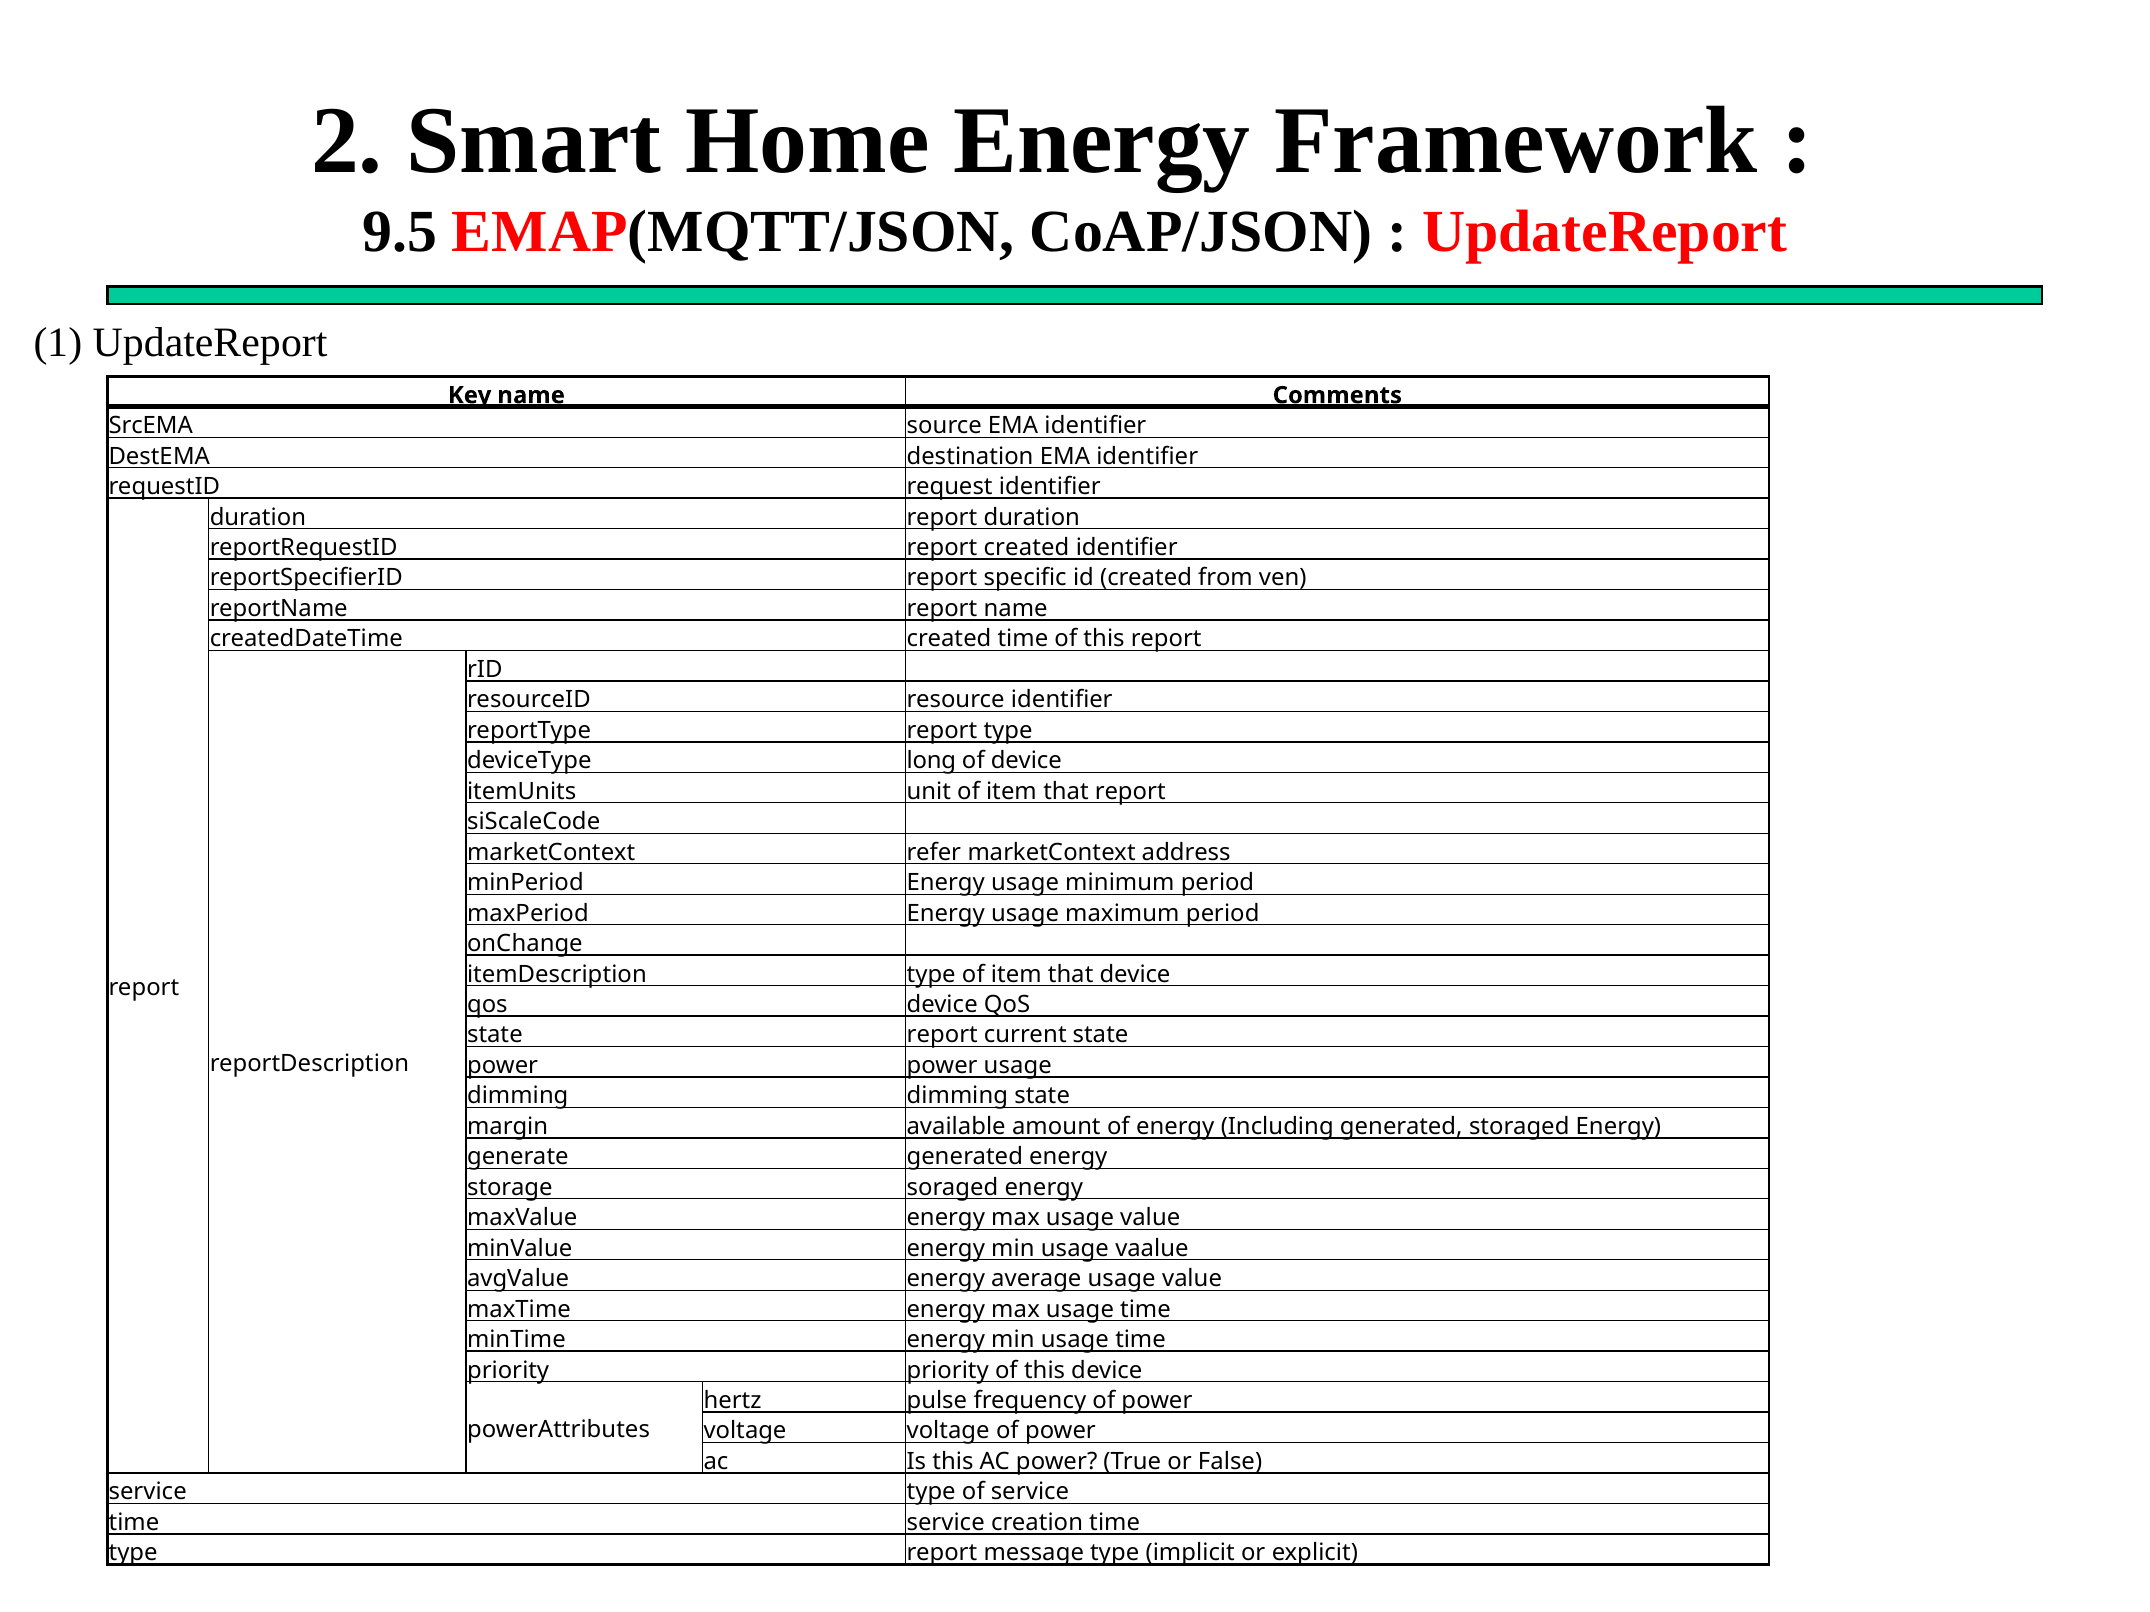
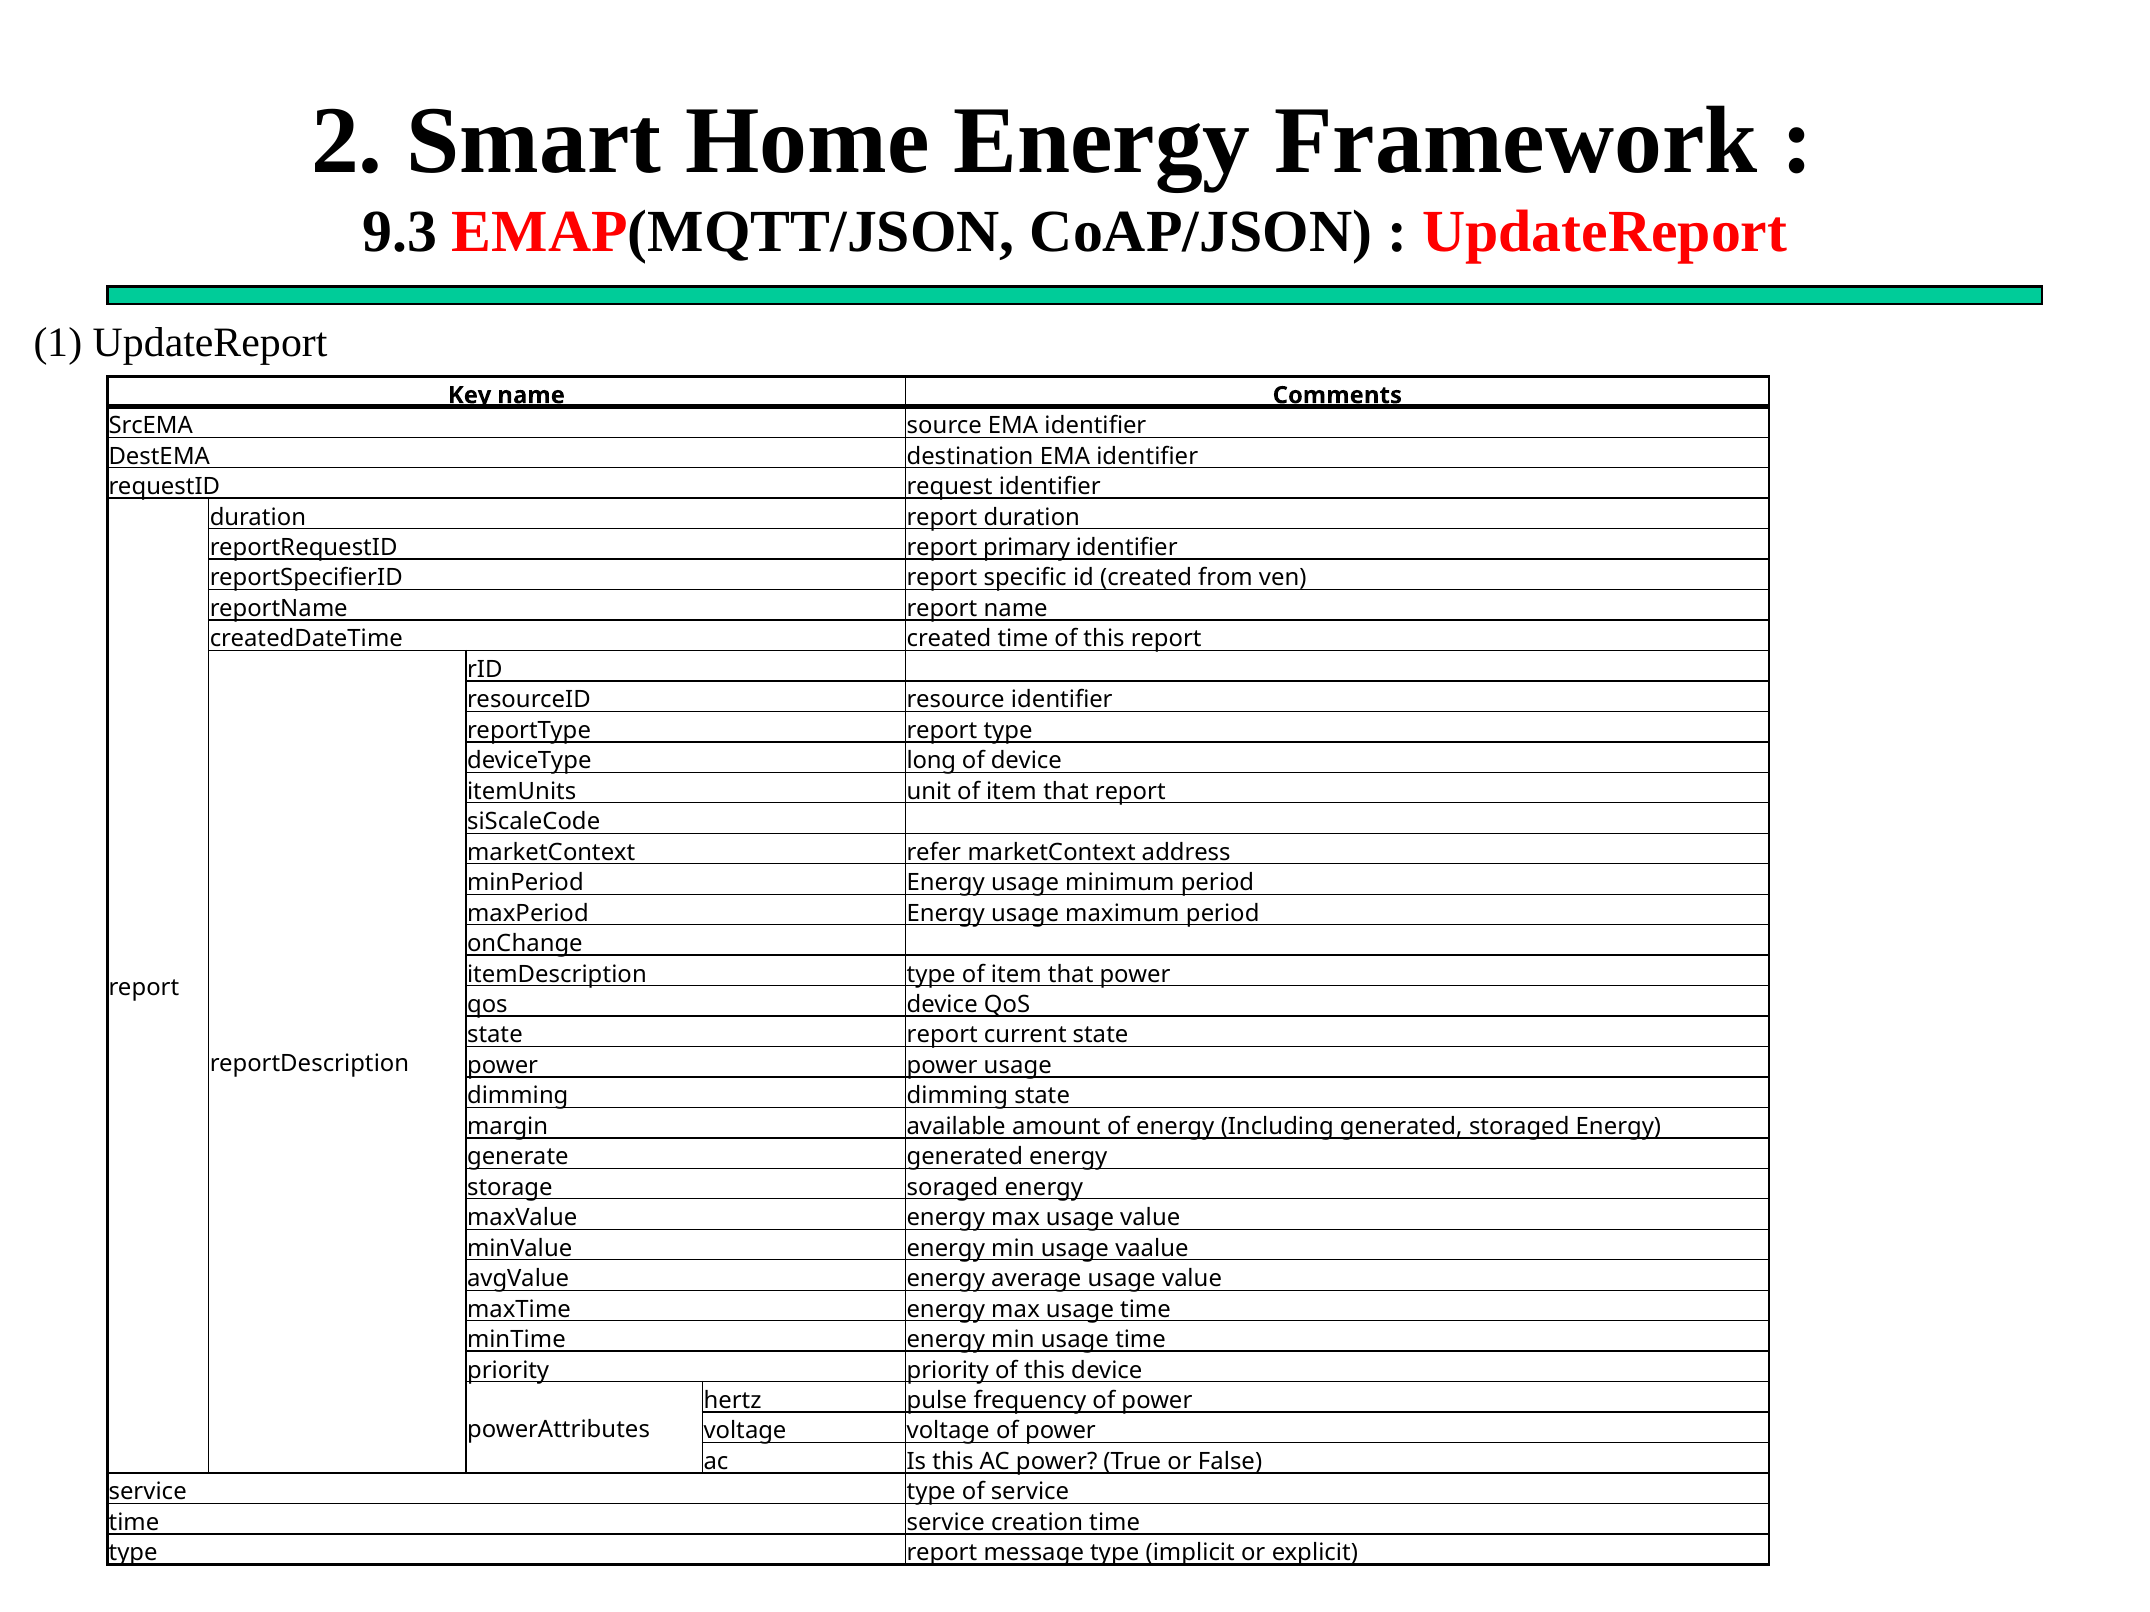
9.5: 9.5 -> 9.3 (400, 232)
report created: created -> primary (1027, 548)
that device: device -> power (1135, 974)
